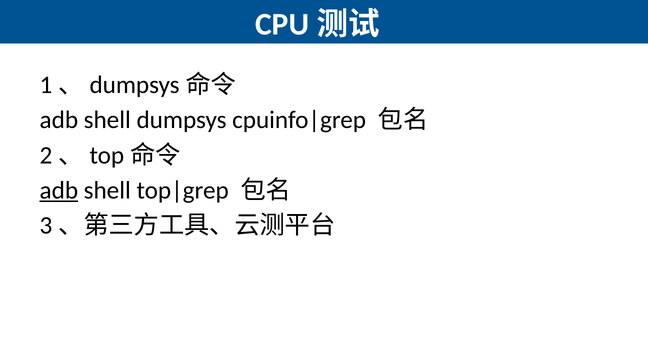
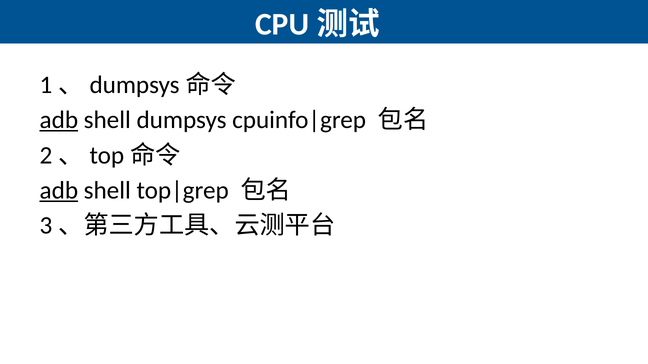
adb underline: none -> present (59, 120)
